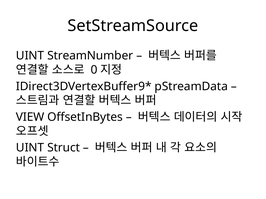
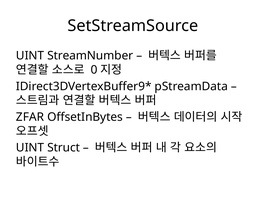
VIEW: VIEW -> ZFAR (30, 117)
